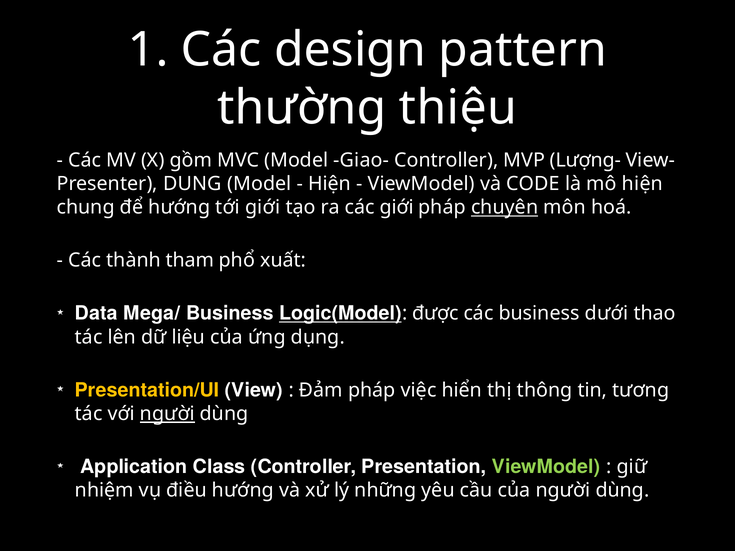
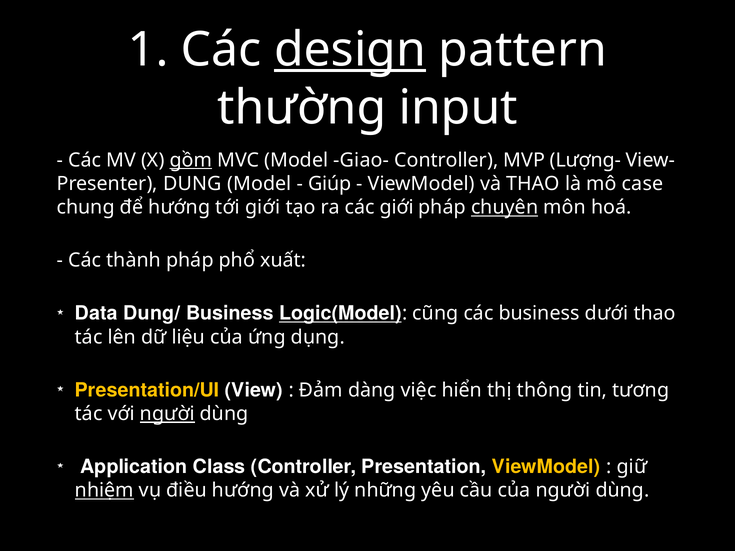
design underline: none -> present (350, 50)
thiệu: thiệu -> input (458, 108)
gồm underline: none -> present (191, 160)
Hiện: Hiện -> Giúp (330, 184)
và CODE: CODE -> THAO (533, 184)
mô hiện: hiện -> case (642, 184)
thành tham: tham -> pháp (190, 261)
Mega/: Mega/ -> Dung/ (152, 314)
được: được -> cũng (435, 314)
Đảm pháp: pháp -> dàng (372, 390)
ViewModel colour: light green -> yellow (546, 467)
nhiệm underline: none -> present (104, 491)
